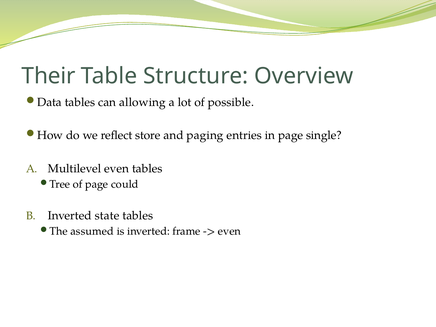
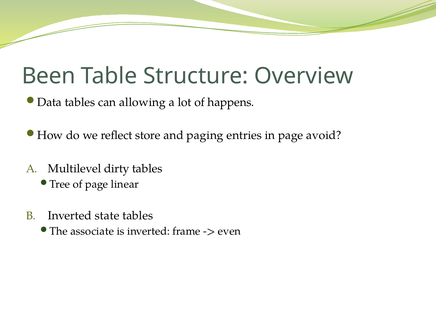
Their: Their -> Been (49, 76)
possible: possible -> happens (231, 102)
single: single -> avoid (324, 135)
Multilevel even: even -> dirty (117, 169)
could: could -> linear (125, 184)
assumed: assumed -> associate (92, 231)
